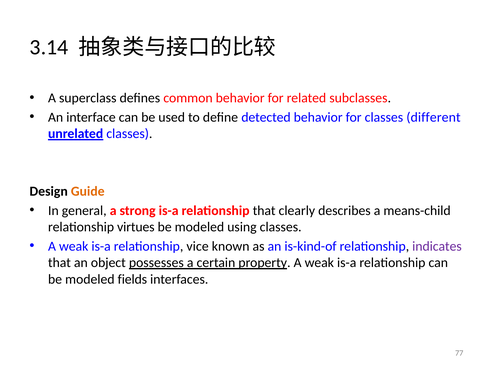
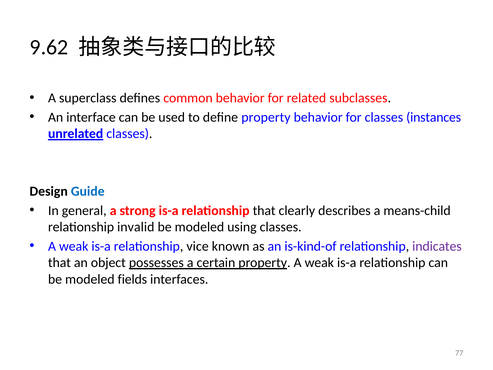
3.14: 3.14 -> 9.62 (49, 47)
define detected: detected -> property (266, 117)
different: different -> instances (434, 117)
Guide colour: orange -> blue (88, 191)
virtues: virtues -> invalid (136, 227)
